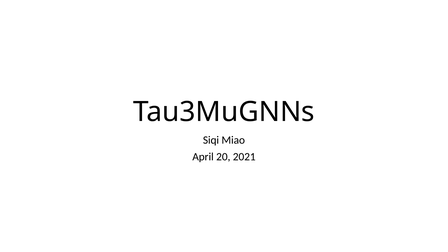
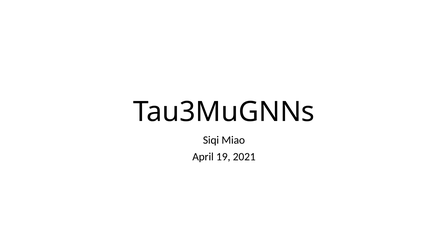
20: 20 -> 19 (223, 157)
